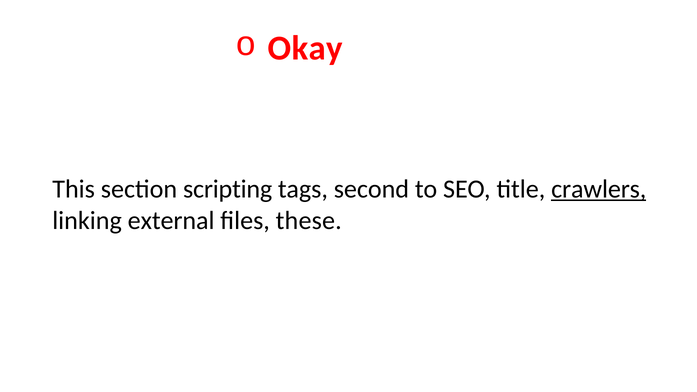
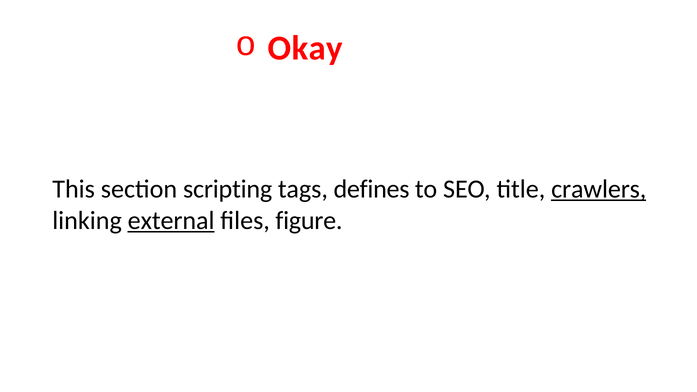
second: second -> defines (372, 189)
external underline: none -> present (171, 221)
these: these -> figure (309, 221)
